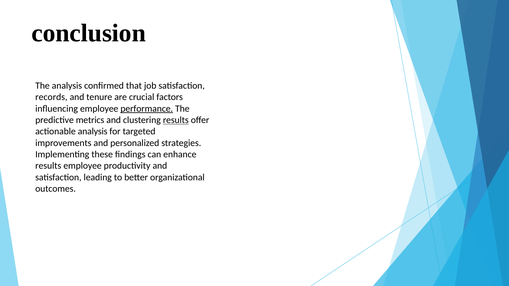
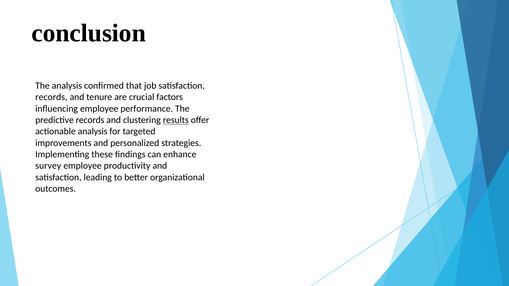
performance underline: present -> none (147, 109)
predictive metrics: metrics -> records (90, 120)
results: results -> survey (48, 166)
